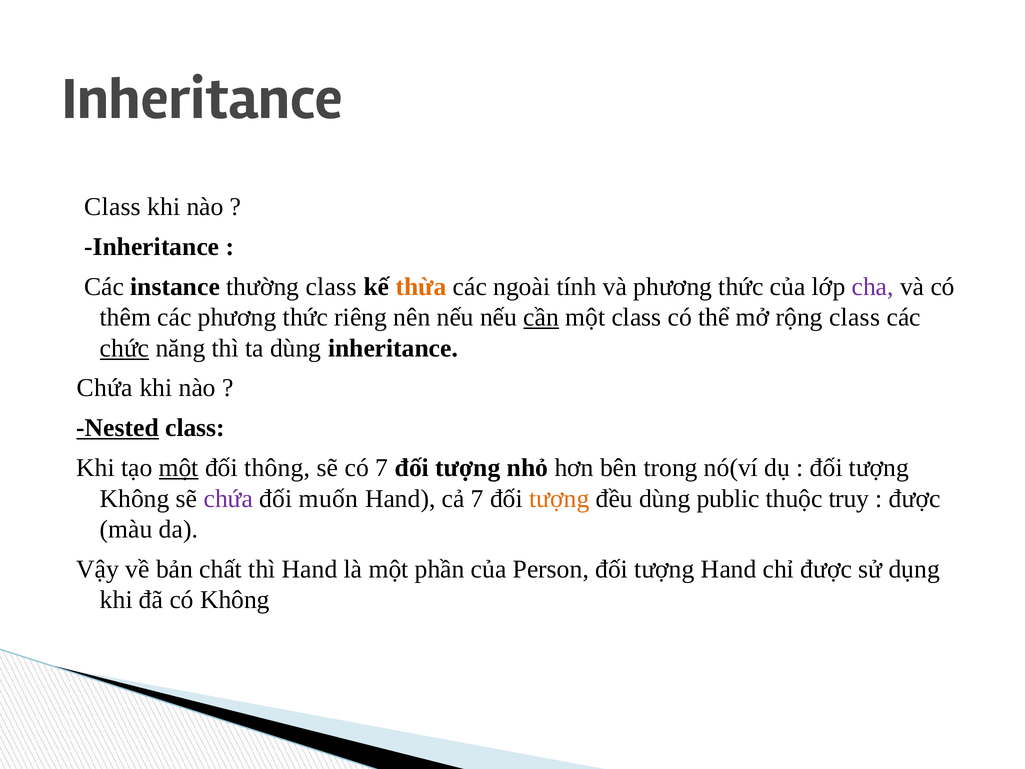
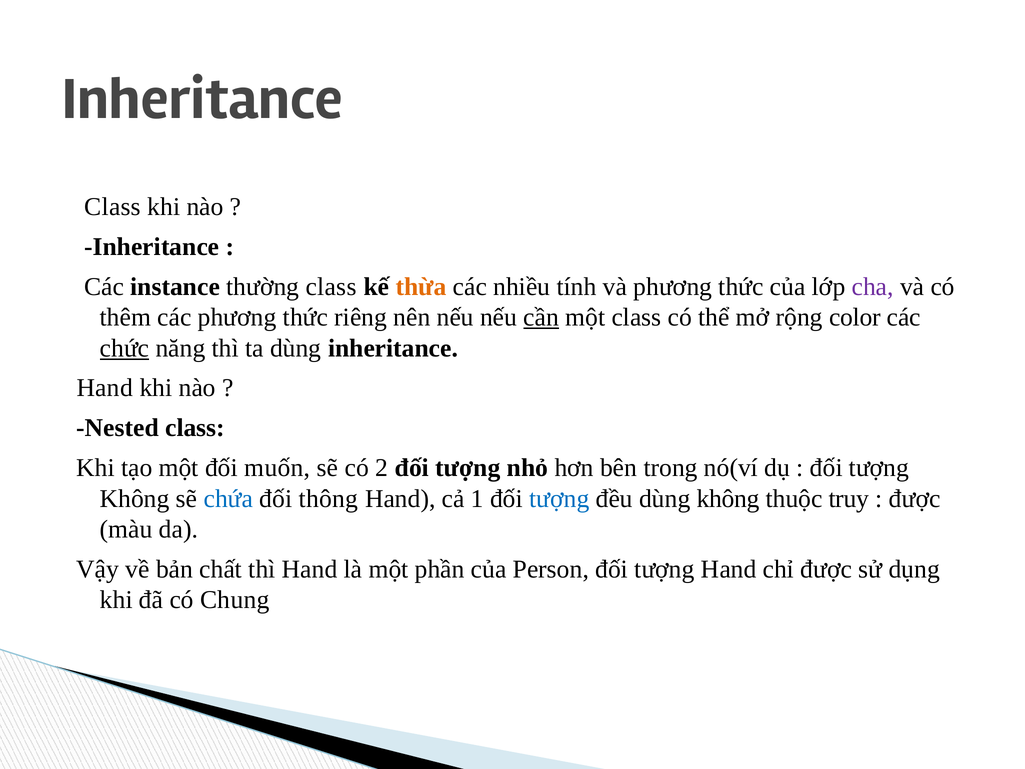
ngoài: ngoài -> nhiều (522, 287)
rộng class: class -> color (855, 317)
Chứa: Chứa -> Hand (105, 388)
Nested underline: present -> none (118, 428)
một underline: present -> none (179, 468)
thông: thông -> muốn (277, 468)
có 7: 7 -> 2 (382, 468)
chứa colour: purple -> blue (228, 498)
muốn: muốn -> thông (328, 498)
cả 7: 7 -> 1 (477, 498)
tượng colour: orange -> blue (559, 498)
dùng public: public -> không (728, 498)
có Không: Không -> Chung (235, 600)
